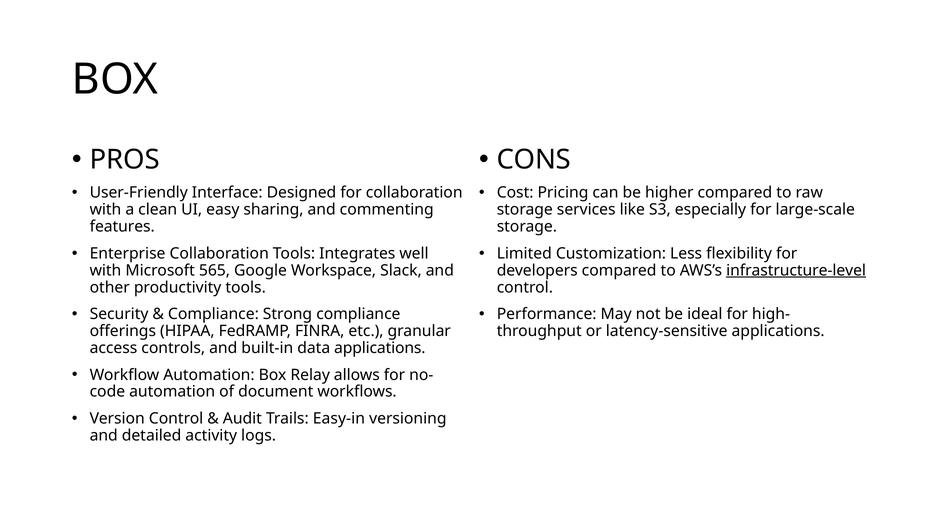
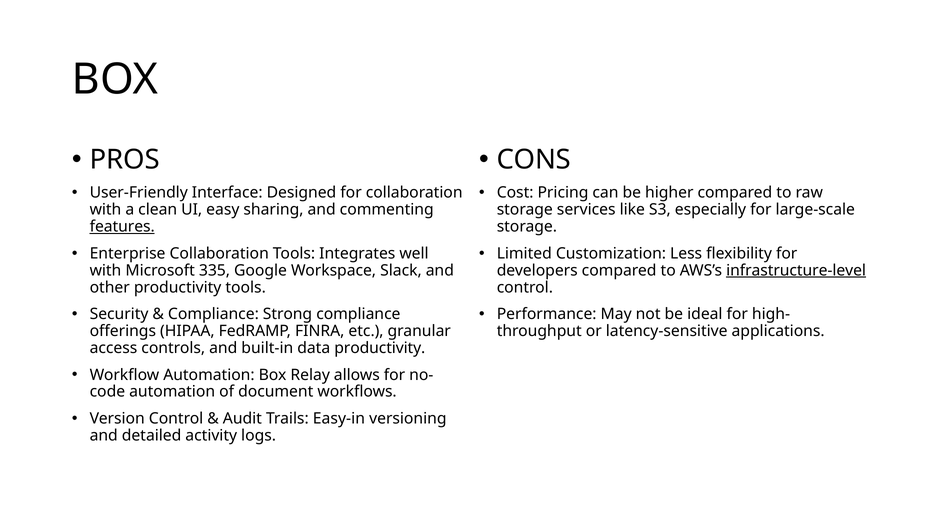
features underline: none -> present (122, 227)
565: 565 -> 335 (214, 270)
data applications: applications -> productivity (380, 348)
